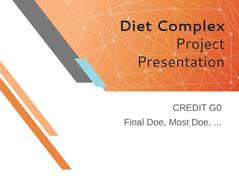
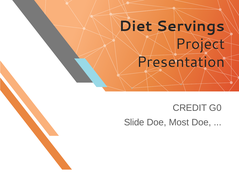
Complex: Complex -> Servings (191, 26)
Final: Final -> Slide (134, 123)
